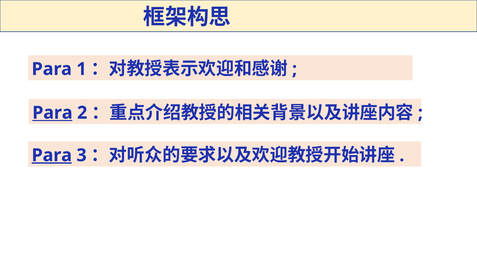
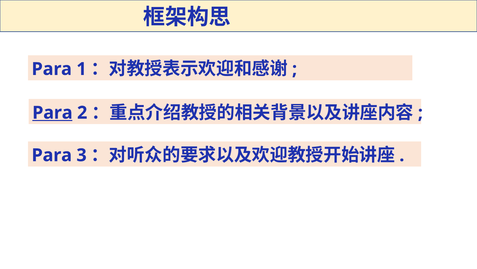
Para underline: present -> none (52, 155)
